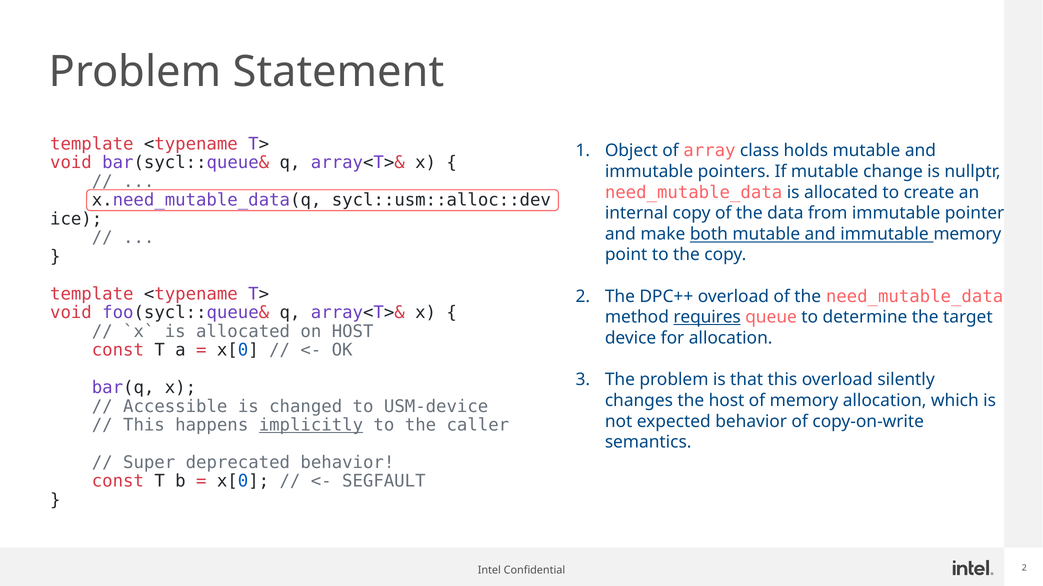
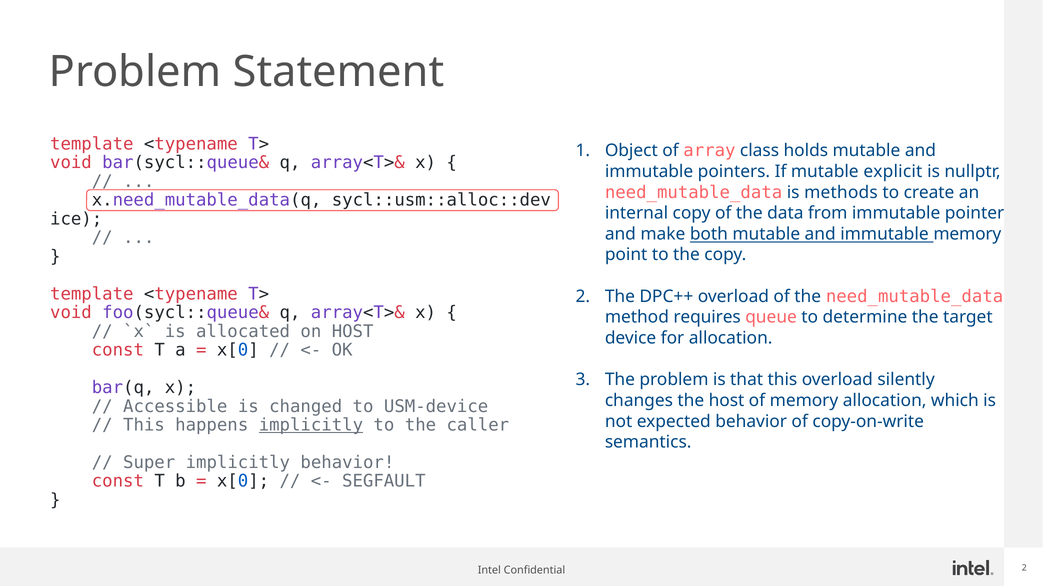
change: change -> explicit (893, 172)
need_mutable_data is allocated: allocated -> methods (841, 193)
requires underline: present -> none (707, 318)
Super deprecated: deprecated -> implicitly (238, 463)
